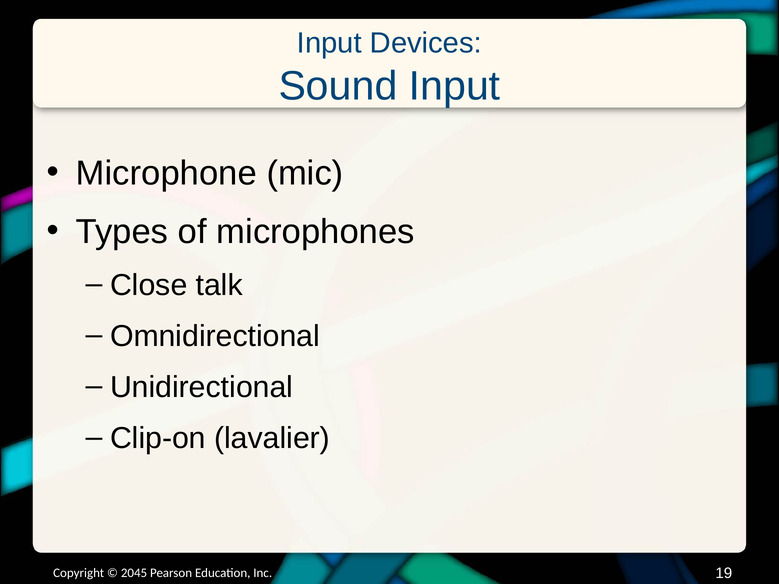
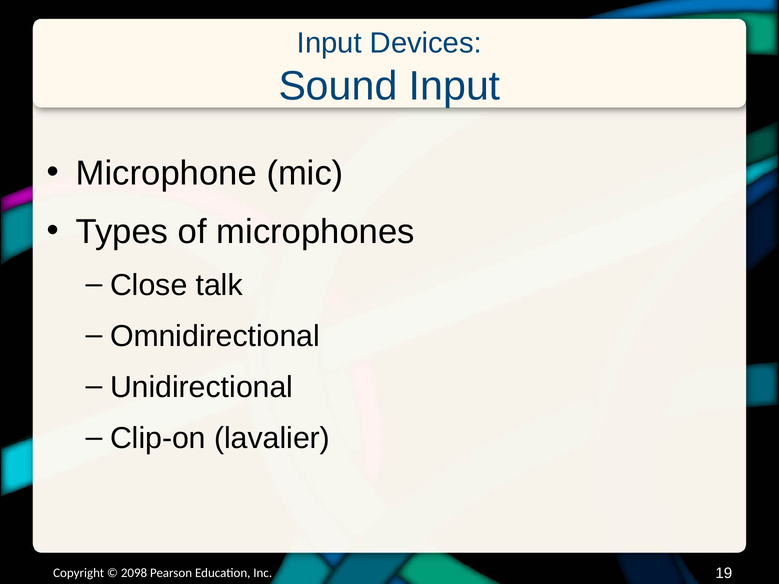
2045: 2045 -> 2098 (134, 573)
